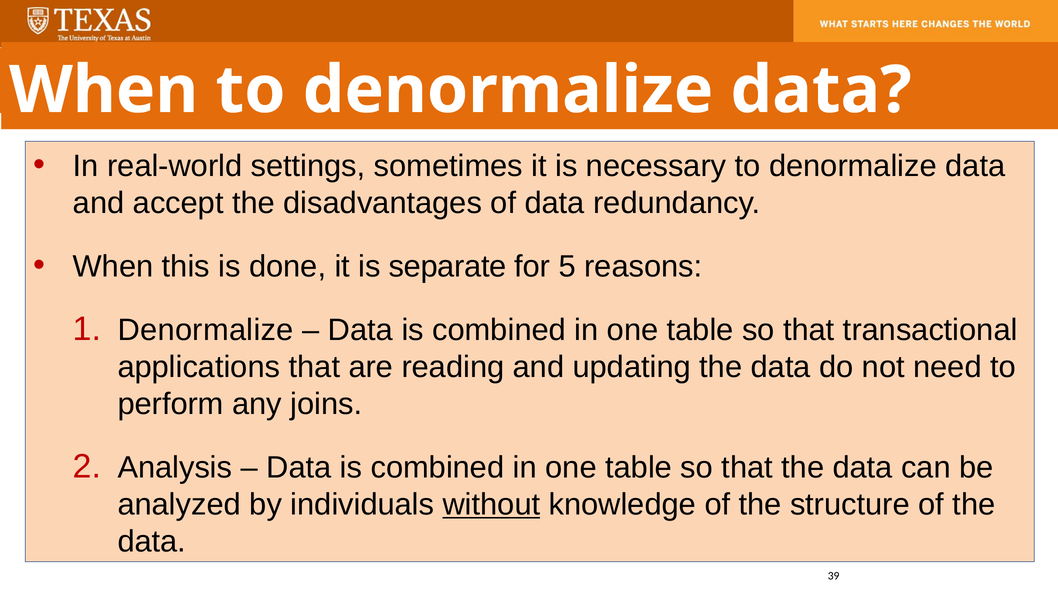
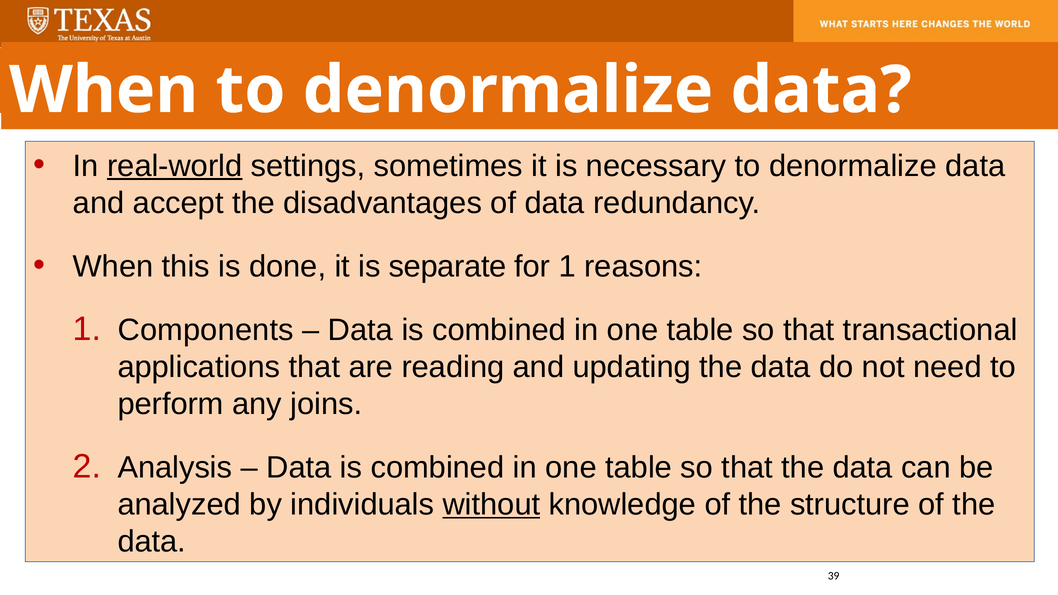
real-world underline: none -> present (175, 166)
for 5: 5 -> 1 (567, 266)
Denormalize: Denormalize -> Components (206, 330)
